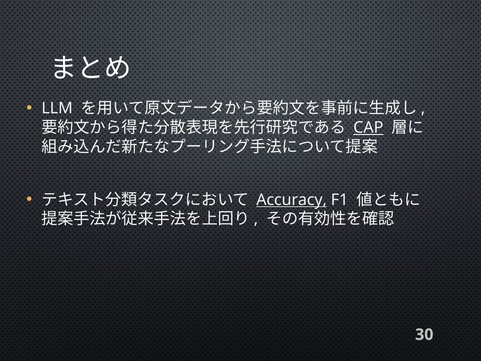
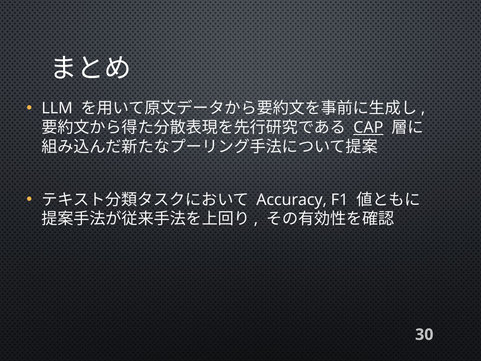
Accuracy underline: present -> none (292, 200)
